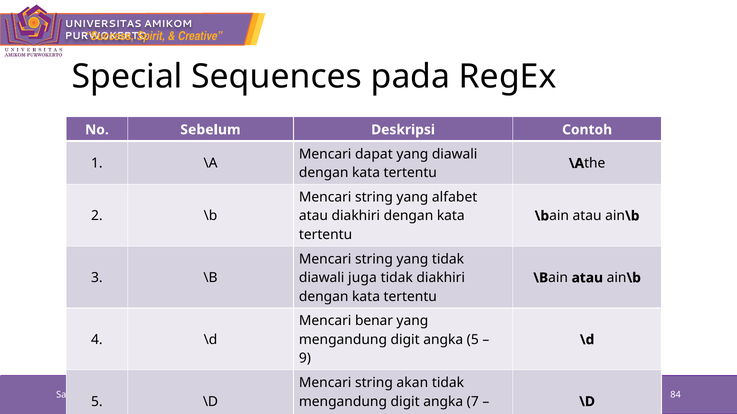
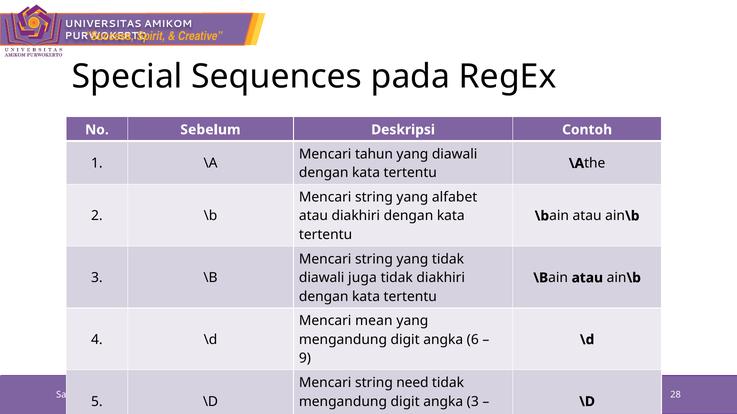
dapat: dapat -> tahun (374, 154)
benar: benar -> mean (374, 321)
angka 5: 5 -> 6 (473, 340)
akan: akan -> need (412, 383)
84: 84 -> 28 (676, 395)
angka 7: 7 -> 3 (473, 402)
